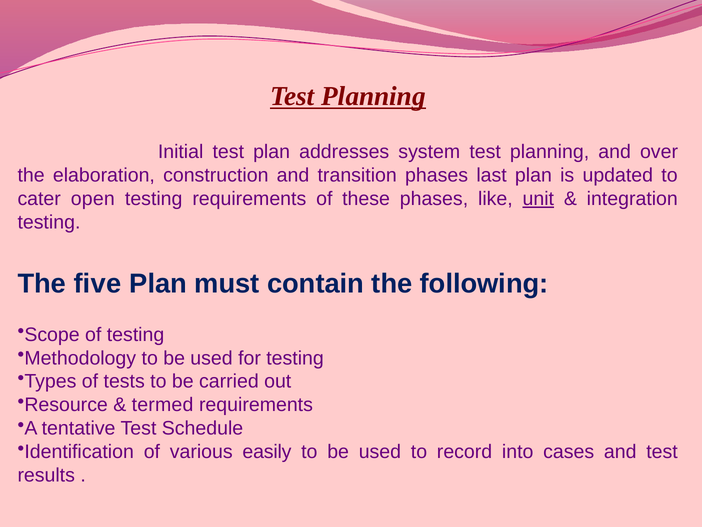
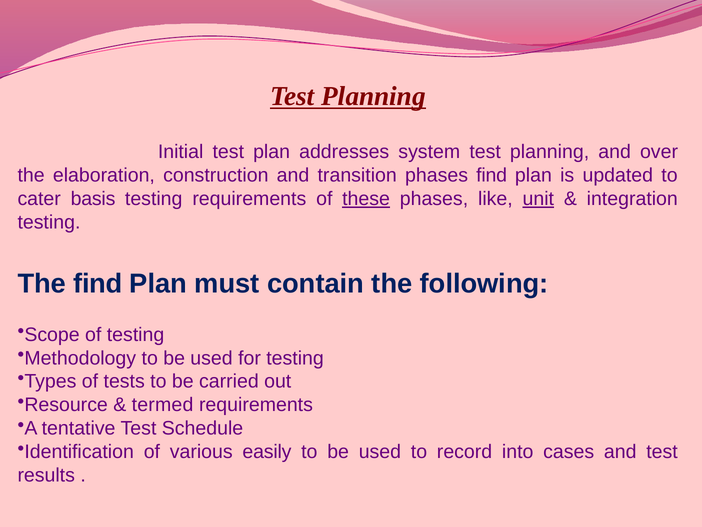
phases last: last -> find (492, 175)
open: open -> basis (93, 199)
these underline: none -> present (366, 199)
The five: five -> find (98, 283)
